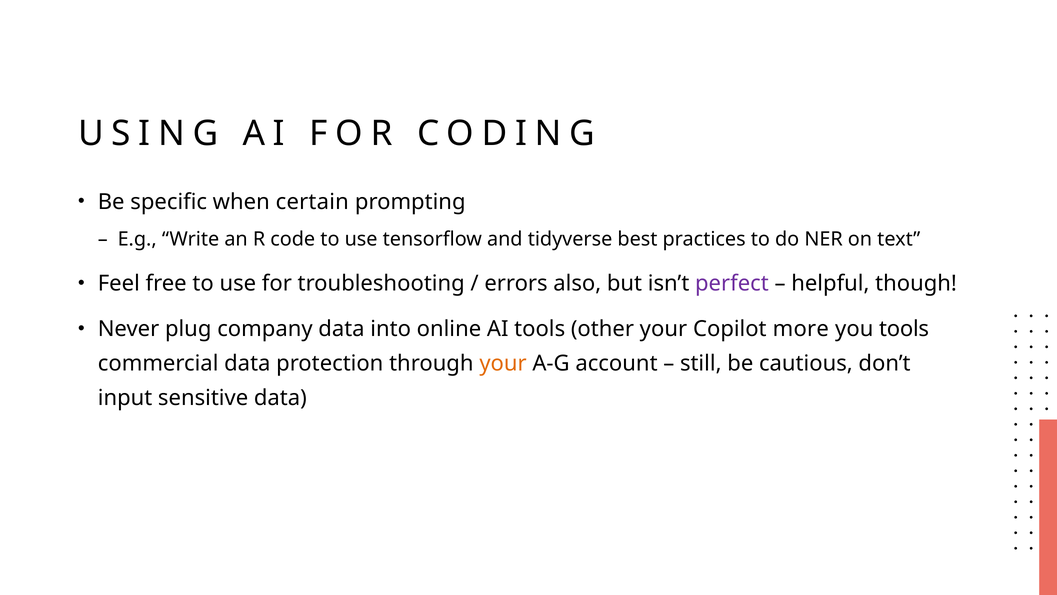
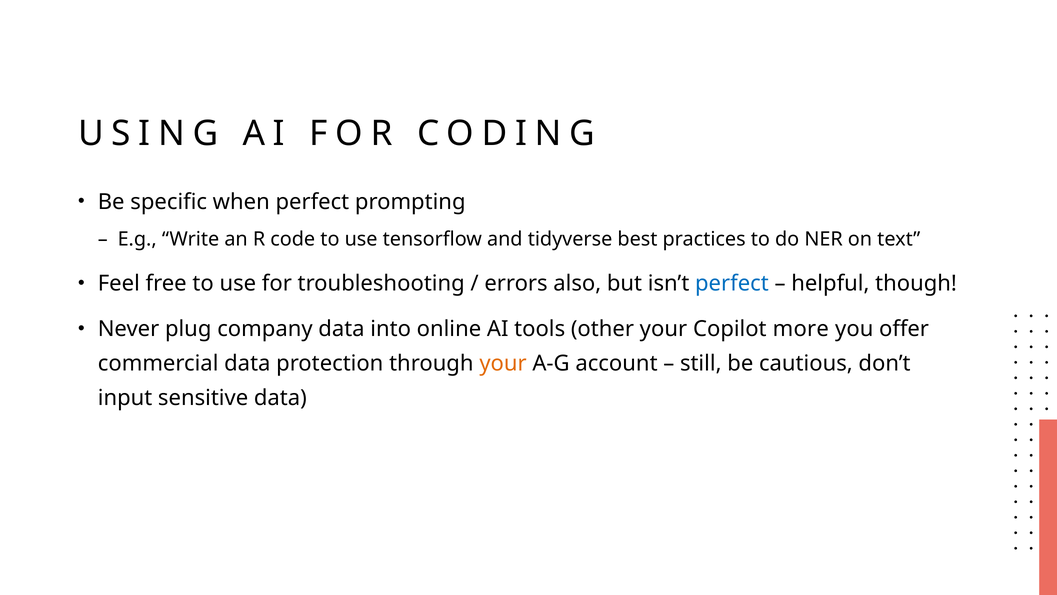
when certain: certain -> perfect (312, 202)
perfect colour: purple -> blue (732, 283)
you tools: tools -> offer (904, 329)
